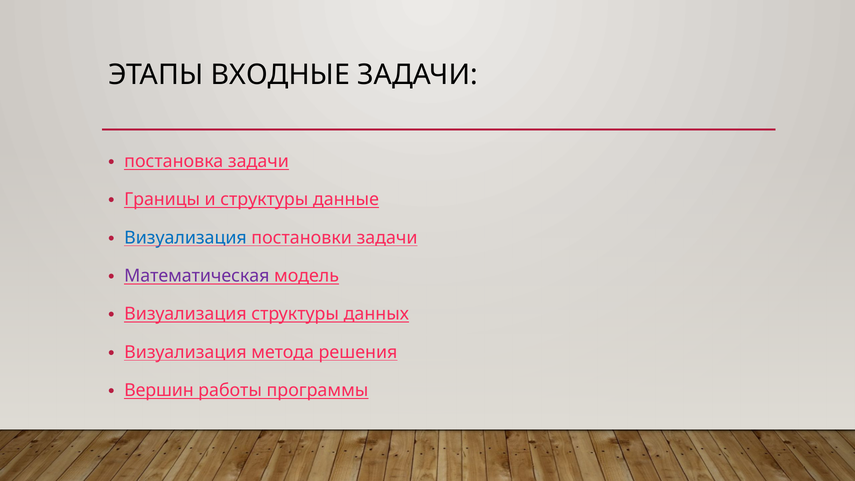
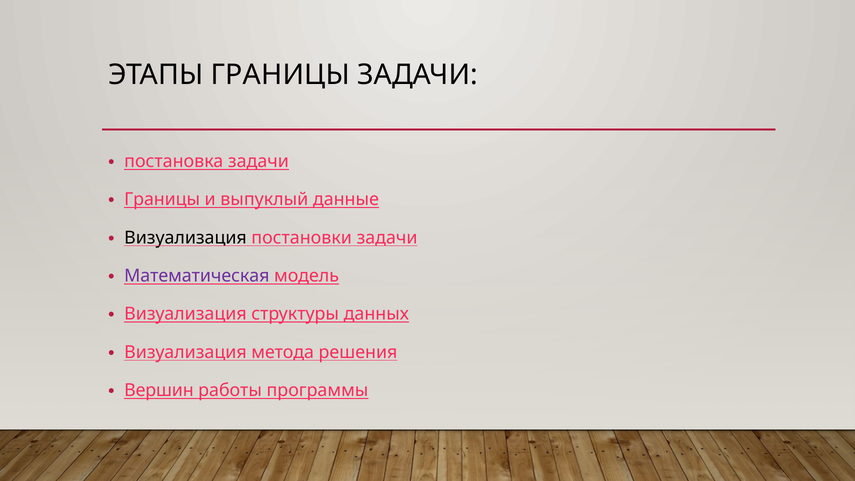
ЭТАПЫ ВХОДНЫЕ: ВХОДНЫЕ -> ГРАНИЦЫ (280, 75)
и структуры: структуры -> выпуклый (264, 200)
Визуализация colour: blue -> black (185, 238)
